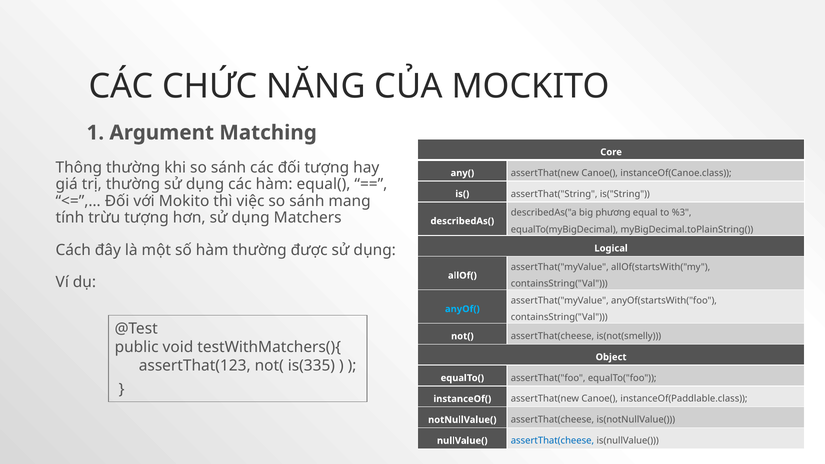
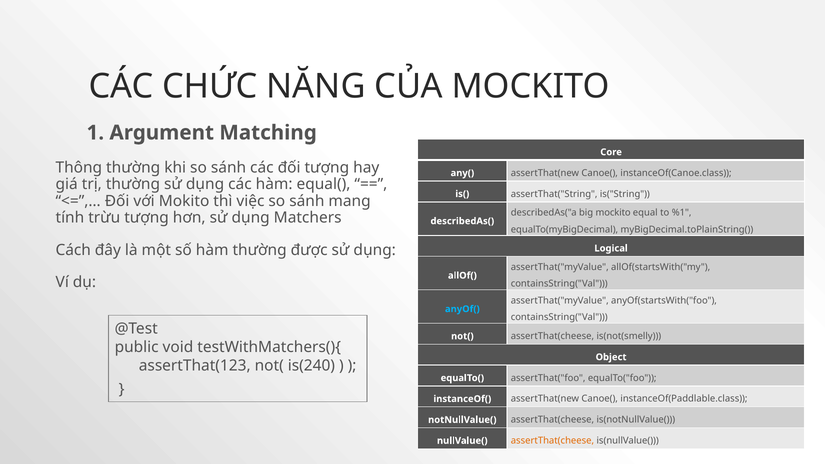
big phương: phương -> mockito (613, 213)
%3: %3 -> %1 (682, 213)
is(335: is(335 -> is(240 (311, 366)
assertThat(cheese colour: blue -> orange (552, 441)
